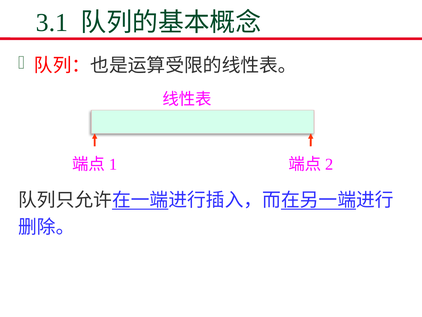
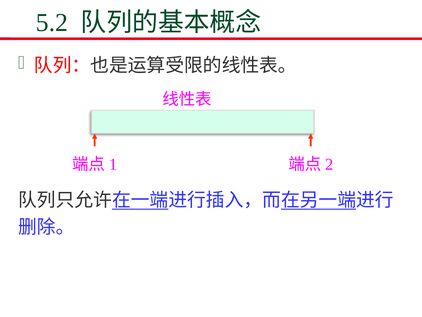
3.1: 3.1 -> 5.2 (52, 22)
